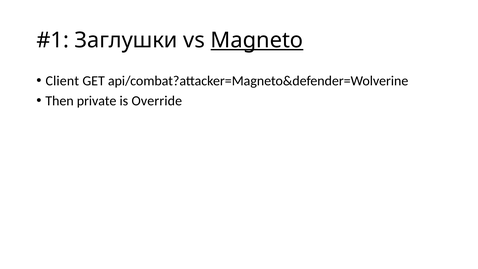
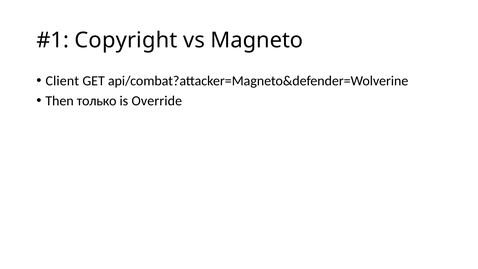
Заглушки: Заглушки -> Copyright (126, 40)
Magneto underline: present -> none (257, 40)
private: private -> только (97, 101)
